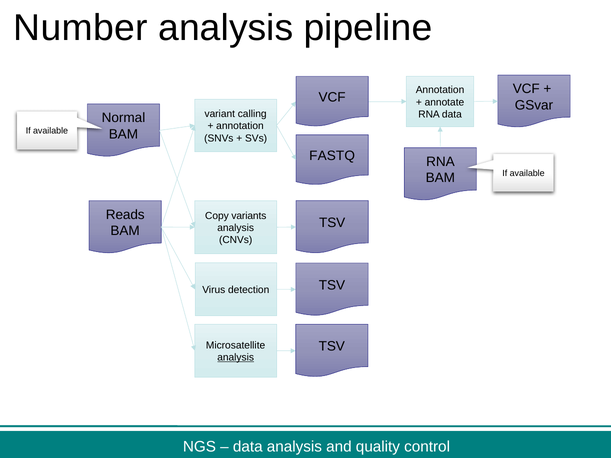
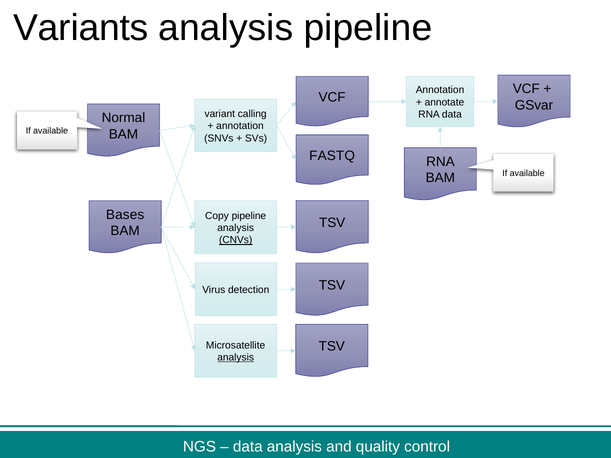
Number: Number -> Variants (81, 28)
Reads: Reads -> Bases (125, 215)
Copy variants: variants -> pipeline (249, 216)
CNVs underline: none -> present (236, 240)
